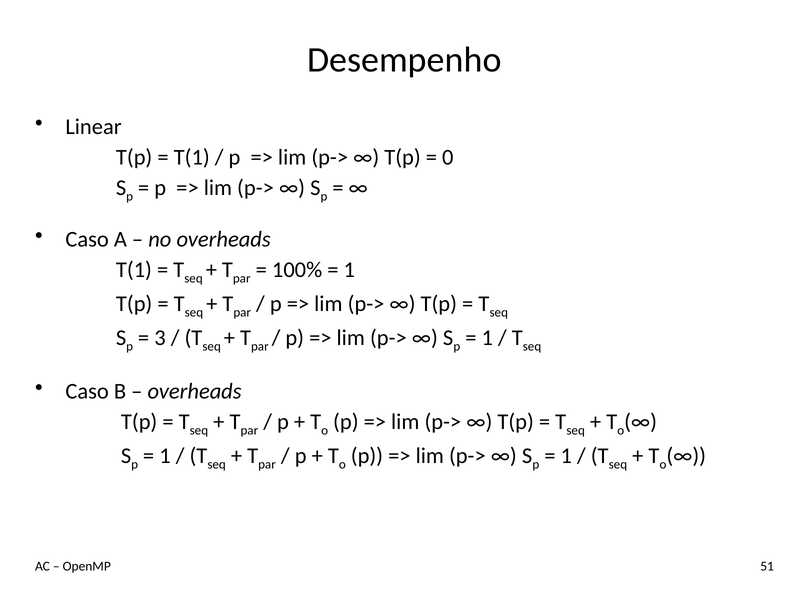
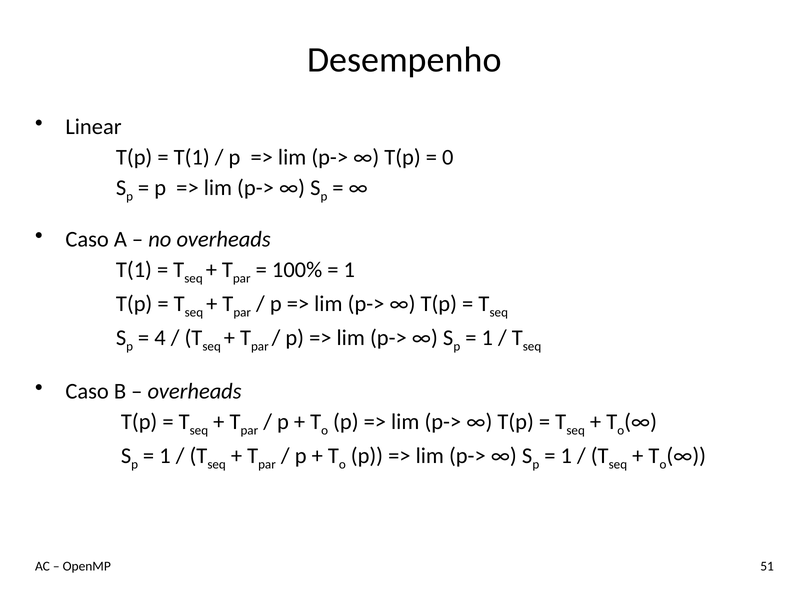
3: 3 -> 4 (160, 338)
